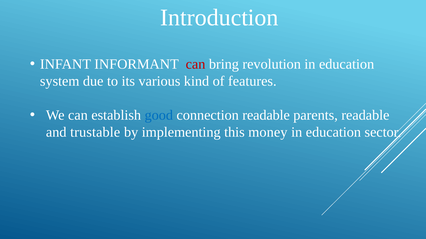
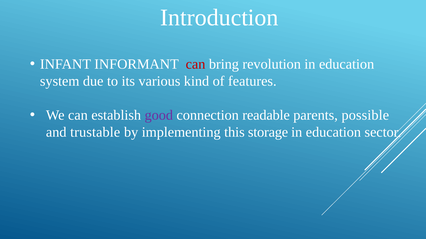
good colour: blue -> purple (159, 115)
parents readable: readable -> possible (365, 115)
money: money -> storage (268, 132)
